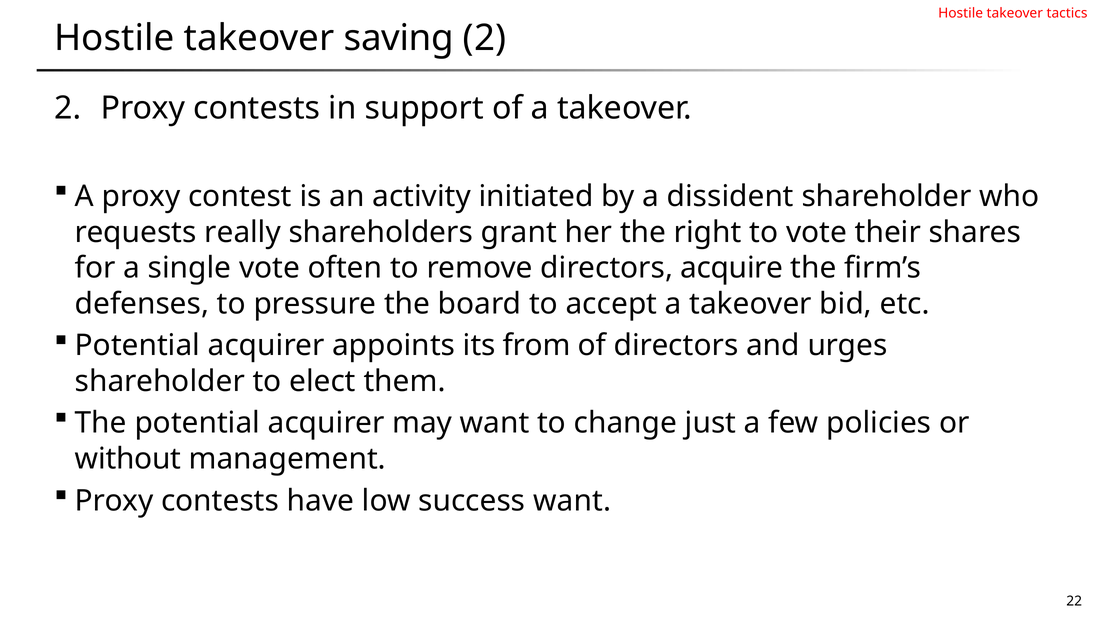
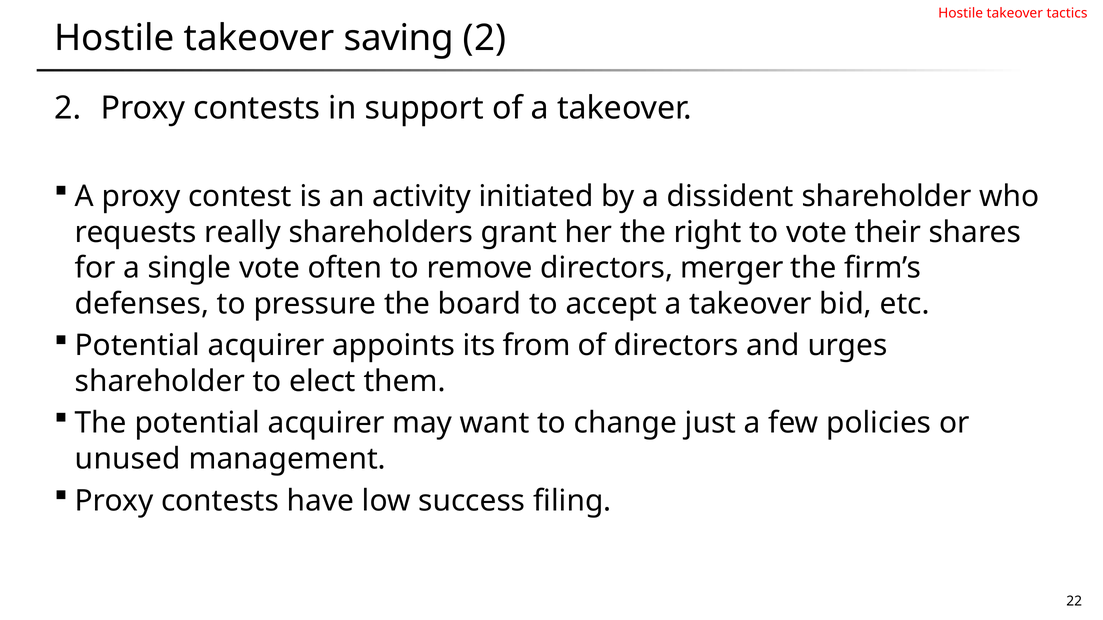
acquire: acquire -> merger (732, 268)
without: without -> unused (128, 459)
success want: want -> filing (572, 501)
